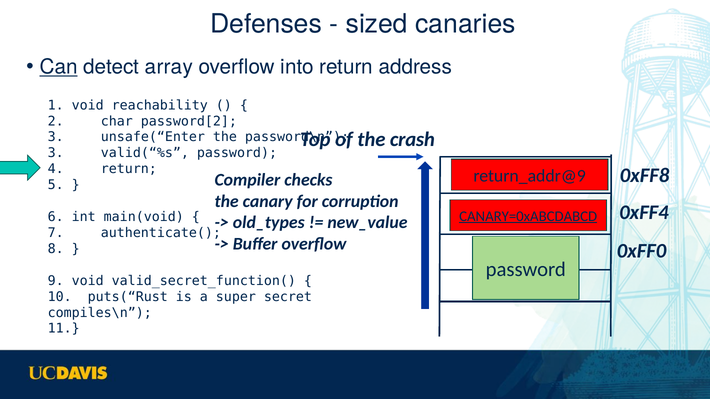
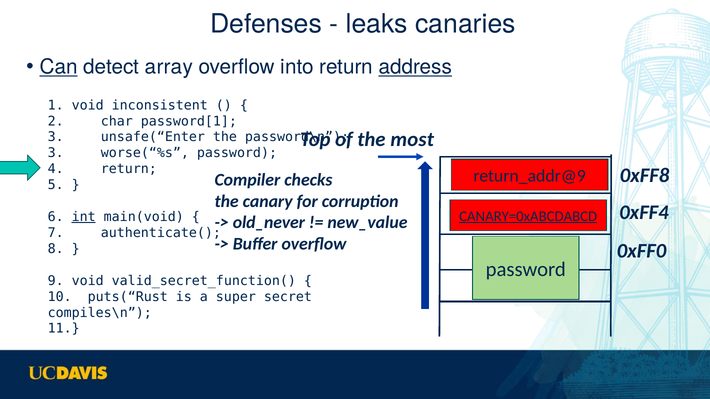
sized: sized -> leaks (377, 24)
address underline: none -> present (415, 67)
reachability: reachability -> inconsistent (160, 105)
password[2: password[2 -> password[1 (189, 121)
crash: crash -> most (412, 139)
valid(“%s: valid(“%s -> worse(“%s (145, 153)
int underline: none -> present (84, 217)
old_types: old_types -> old_never (269, 223)
